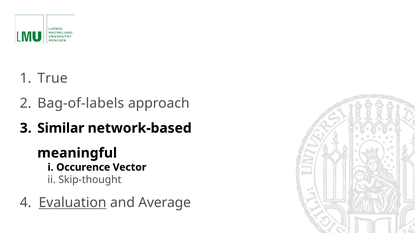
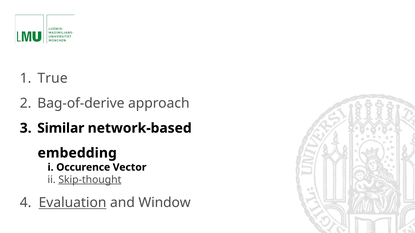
Bag-of-labels: Bag-of-labels -> Bag-of-derive (81, 103)
meaningful: meaningful -> embedding (77, 153)
Skip-thought underline: none -> present (90, 180)
Average: Average -> Window (165, 203)
